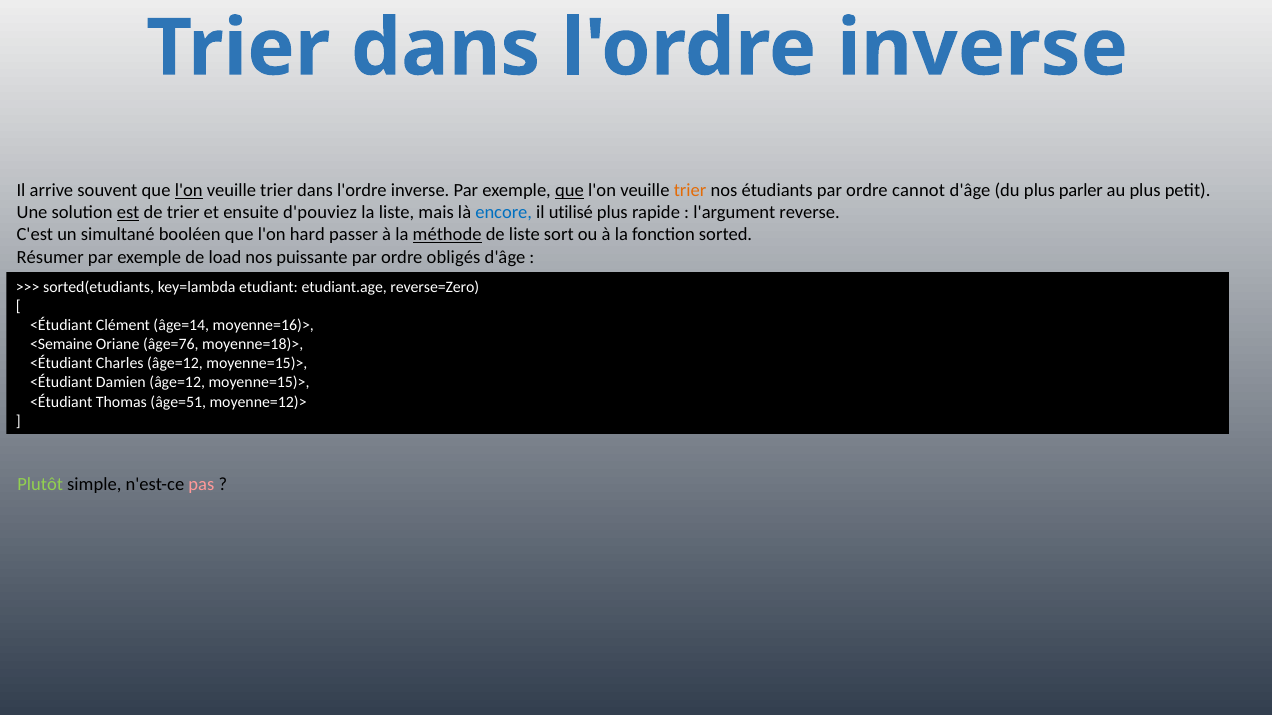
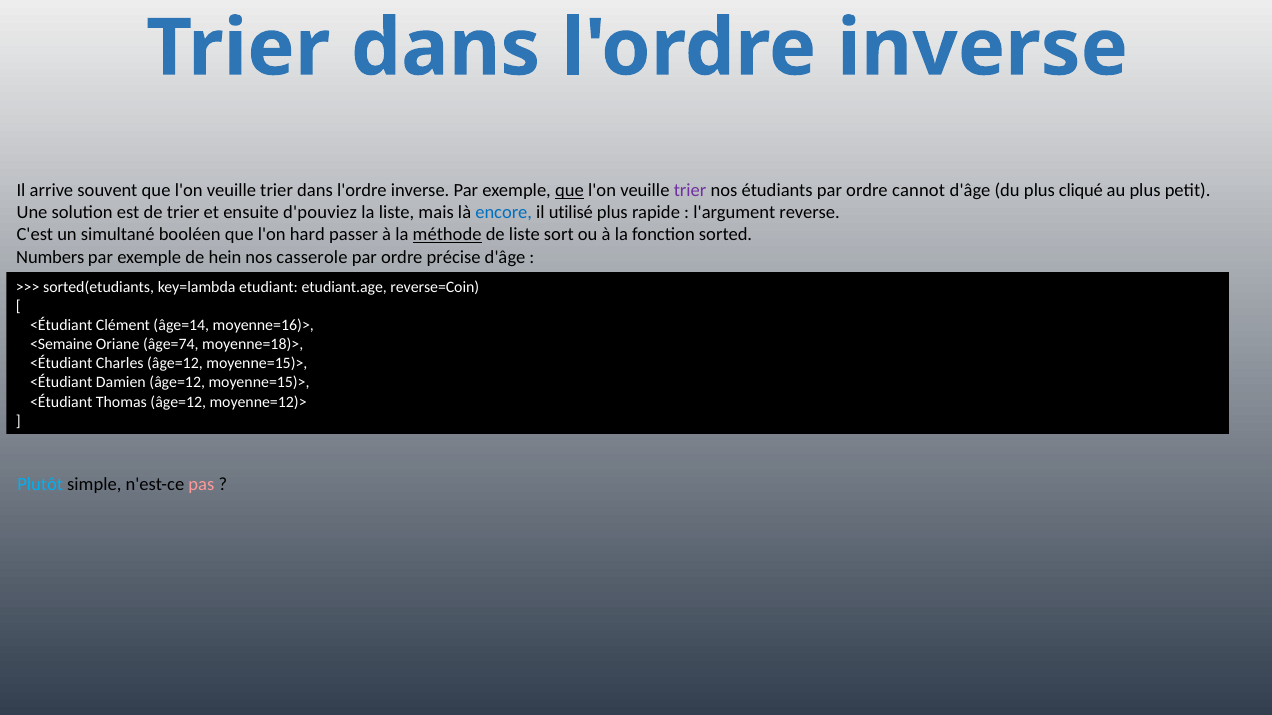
l'on underline: present -> none (189, 190)
trier colour: orange -> purple (690, 190)
parler: parler -> cliqué (1081, 190)
est underline: present -> none (128, 213)
Résumer: Résumer -> Numbers (50, 257)
load: load -> hein (225, 257)
puissante: puissante -> casserole (312, 257)
obligés: obligés -> précise (454, 257)
reverse=Zero: reverse=Zero -> reverse=Coin (435, 288)
âge=76: âge=76 -> âge=74 (171, 345)
Thomas âge=51: âge=51 -> âge=12 (178, 402)
Plutôt colour: light green -> light blue (40, 485)
